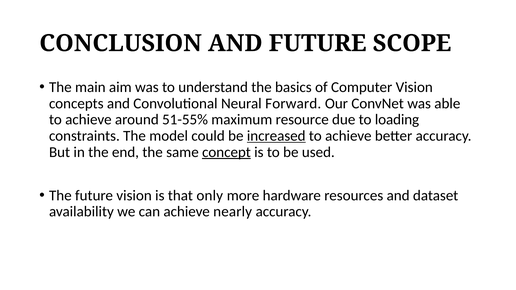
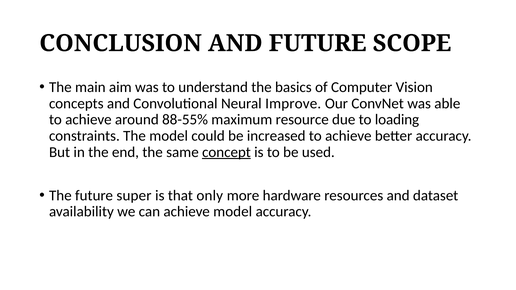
Forward: Forward -> Improve (293, 103)
51-55%: 51-55% -> 88-55% (185, 120)
increased underline: present -> none (276, 136)
future vision: vision -> super (134, 196)
achieve nearly: nearly -> model (233, 212)
